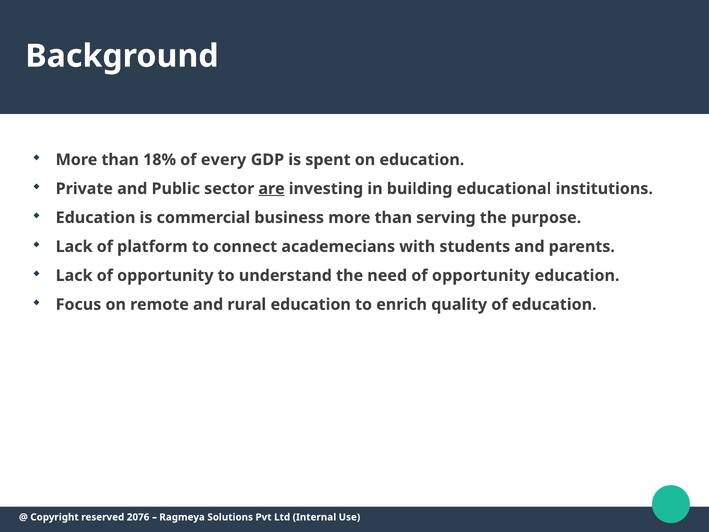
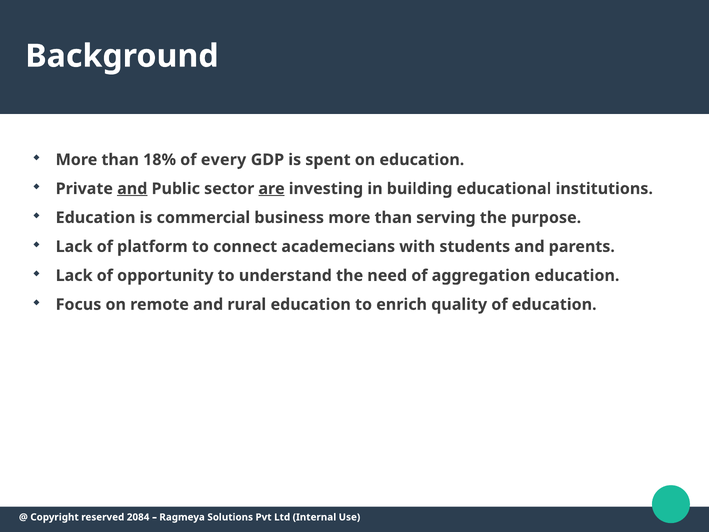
and underline: none -> present (132, 189)
need of opportunity: opportunity -> aggregation (481, 275)
2076: 2076 -> 2084 (138, 517)
